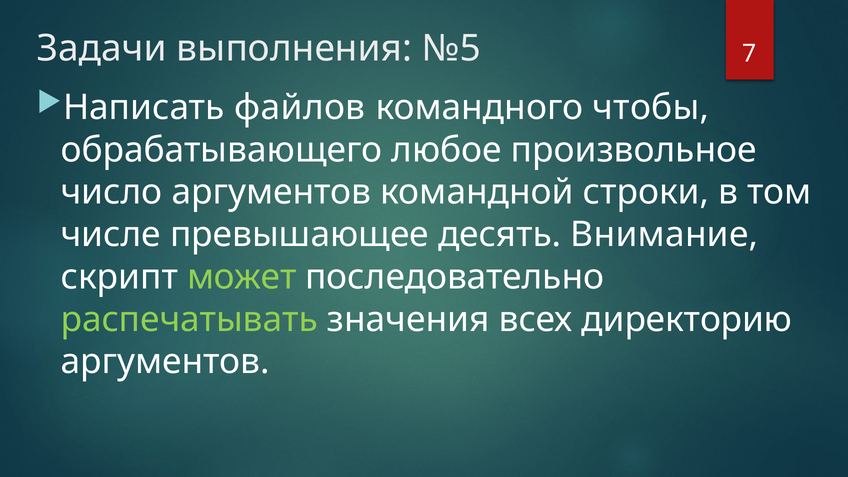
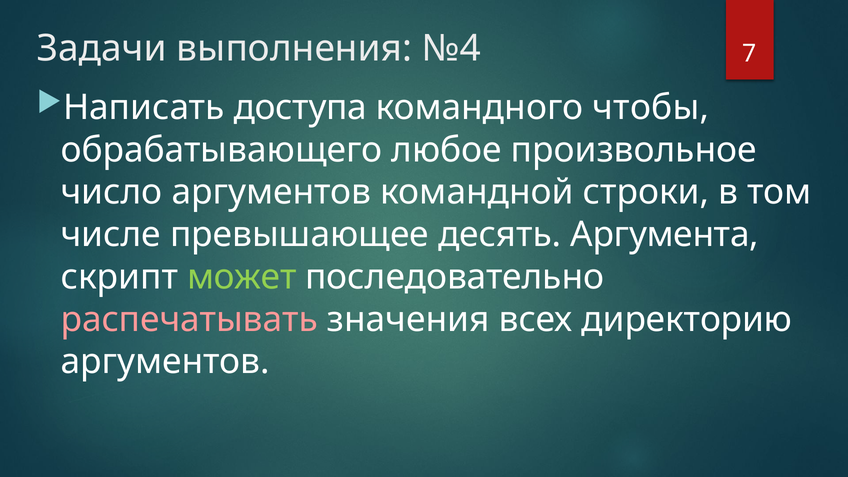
№5: №5 -> №4 (451, 49)
файлов: файлов -> доступа (300, 107)
Внимание: Внимание -> Аргумента (665, 235)
распечатывать colour: light green -> pink (189, 319)
